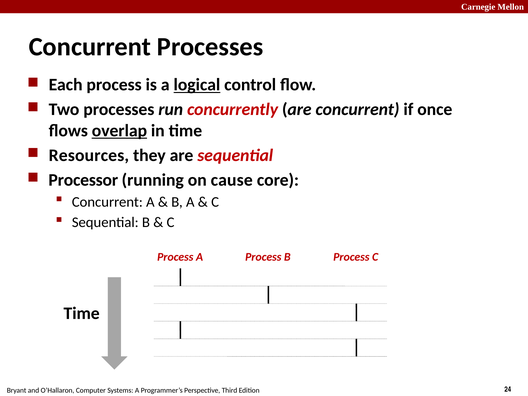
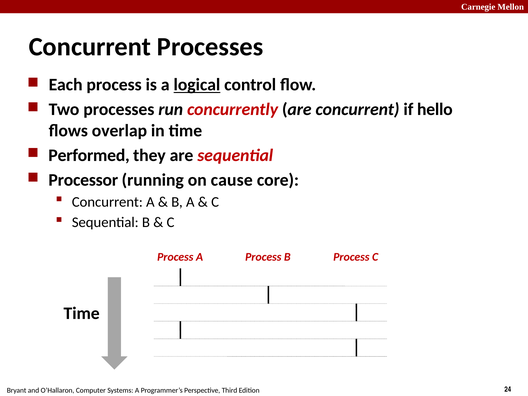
once: once -> hello (435, 109)
overlap underline: present -> none (119, 131)
Resources: Resources -> Performed (89, 155)
